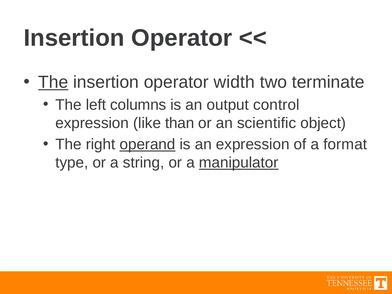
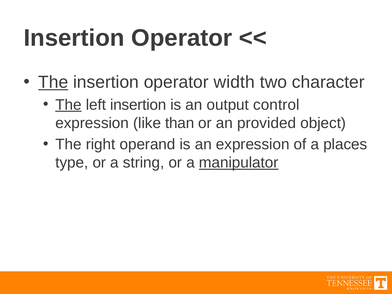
terminate: terminate -> character (328, 82)
The underline: none -> present (68, 105)
left columns: columns -> insertion (138, 105)
scientific: scientific -> provided (267, 123)
operand underline: present -> none (148, 144)
format: format -> places (345, 144)
